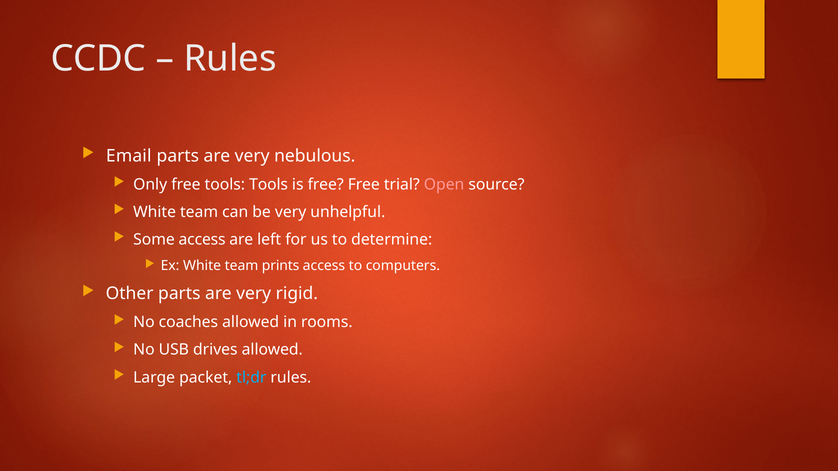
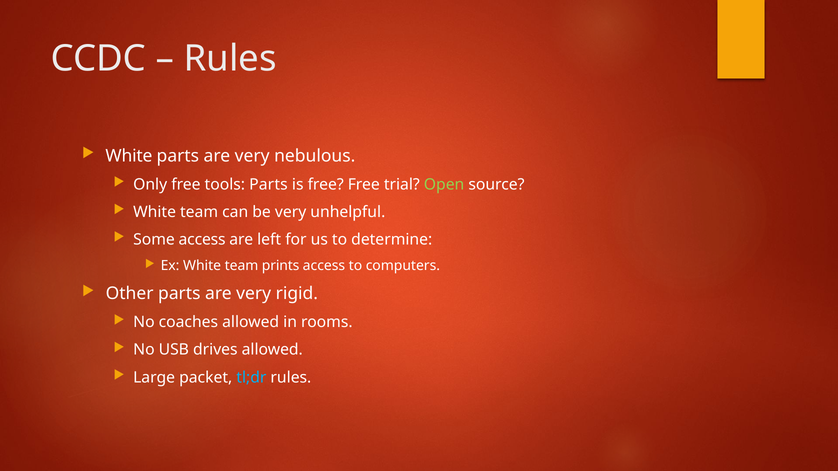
Email: Email -> White (129, 156)
tools Tools: Tools -> Parts (268, 185)
Open colour: pink -> light green (444, 185)
